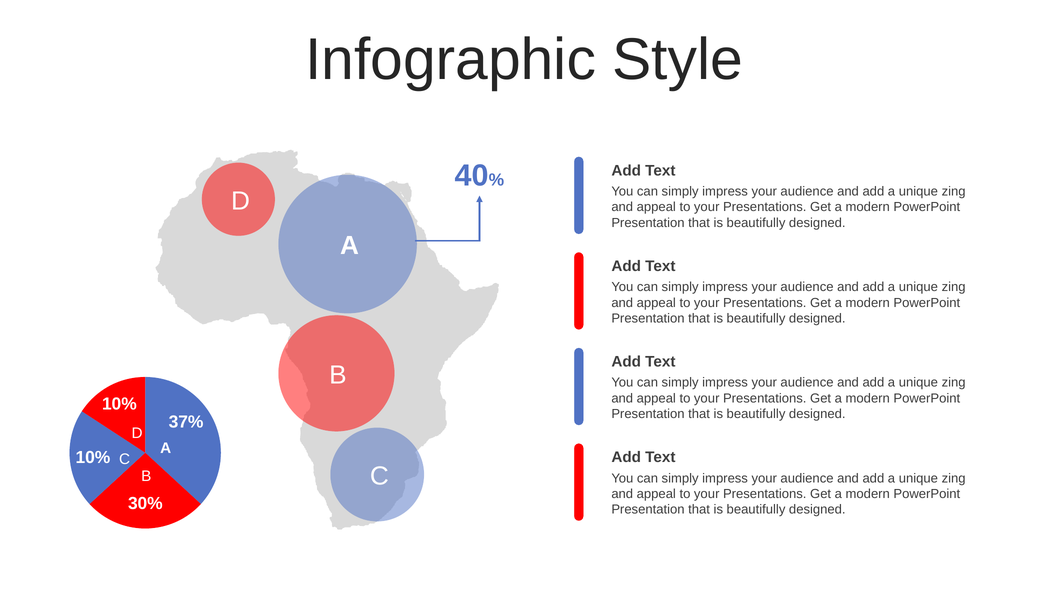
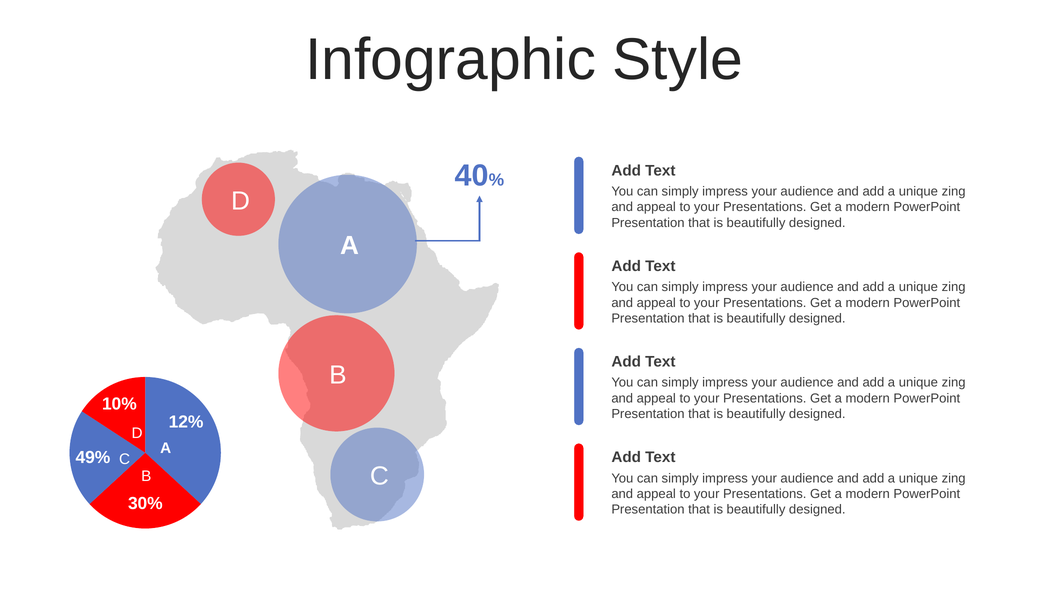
37%: 37% -> 12% (186, 422)
10%: 10% -> 49% (93, 457)
